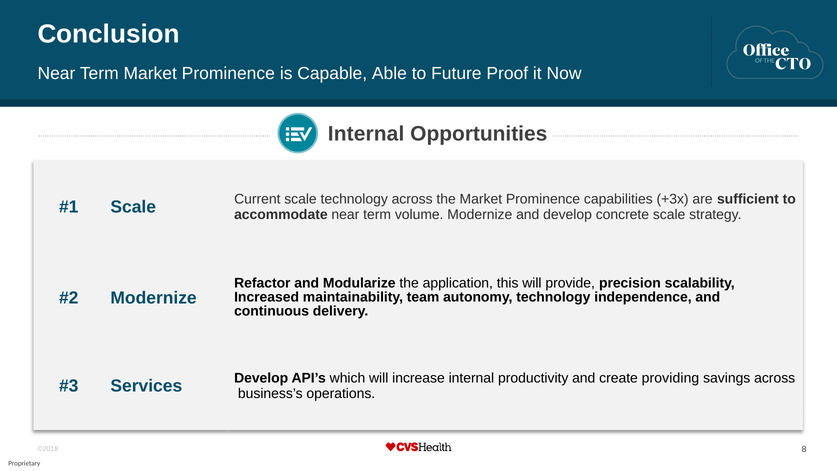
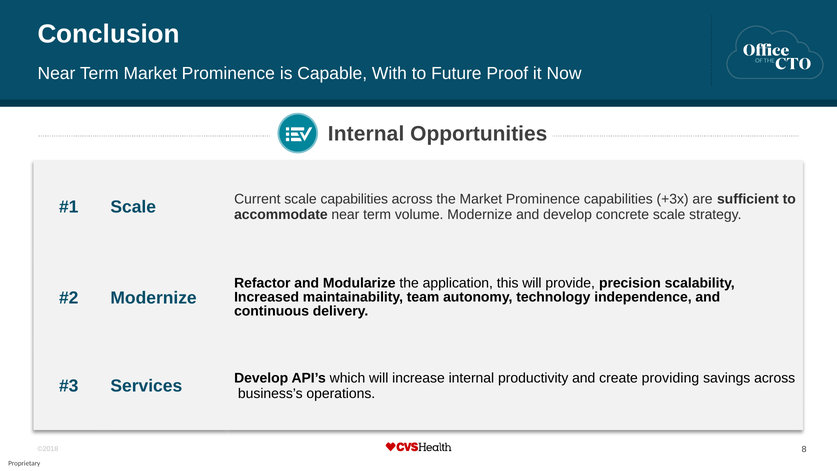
Able: Able -> With (389, 73)
scale technology: technology -> capabilities (354, 199)
